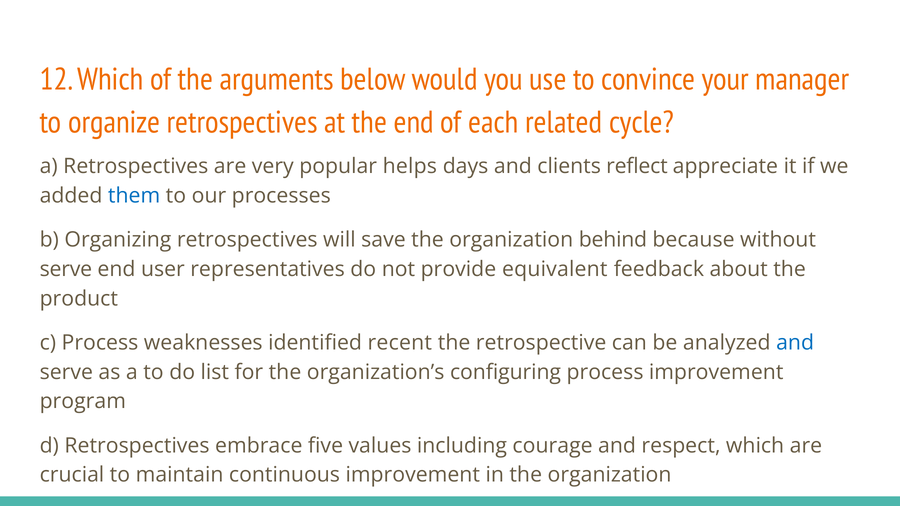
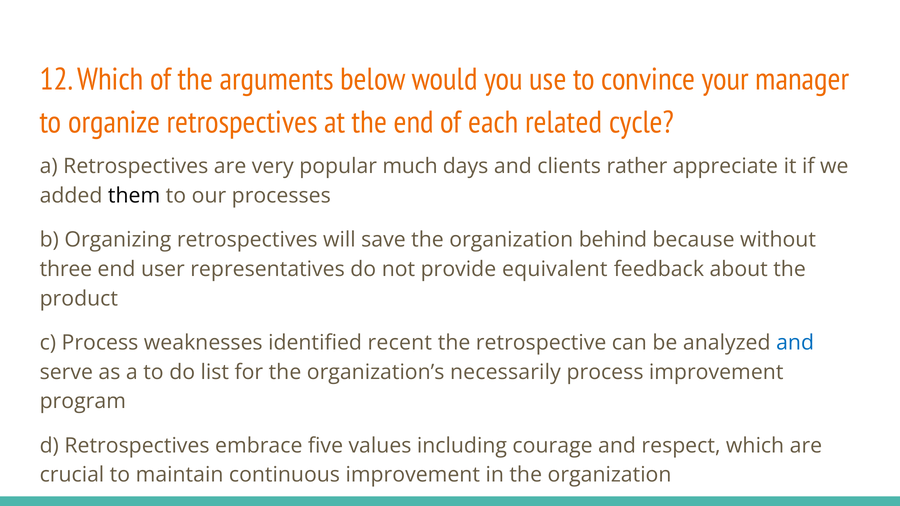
helps: helps -> much (410, 166)
reflect: reflect -> rather (637, 166)
them colour: blue -> black (134, 196)
serve: serve -> three (66, 269)
configuring: configuring -> necessarily (505, 372)
